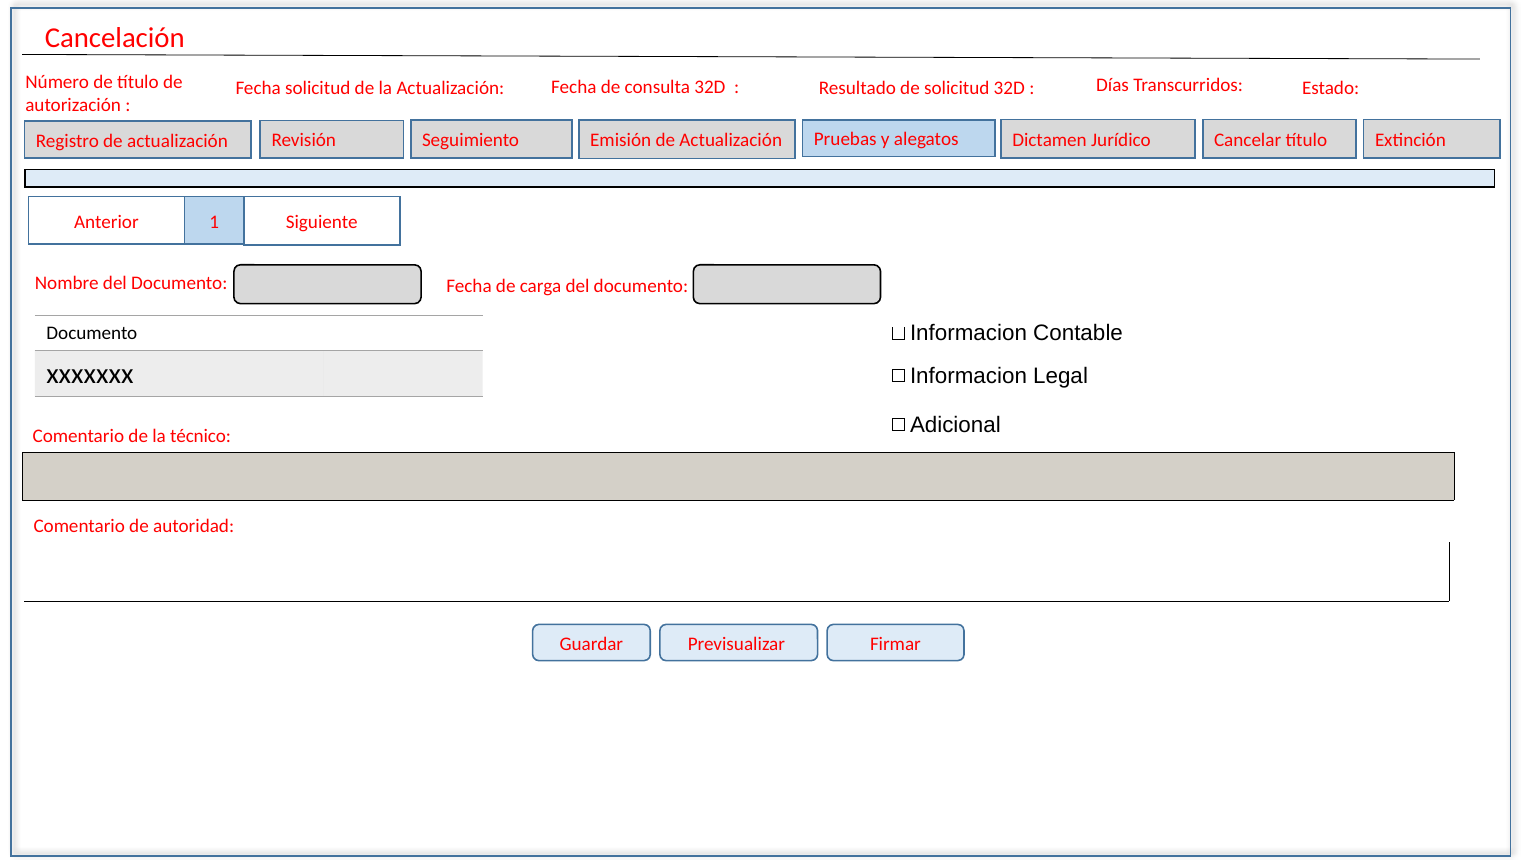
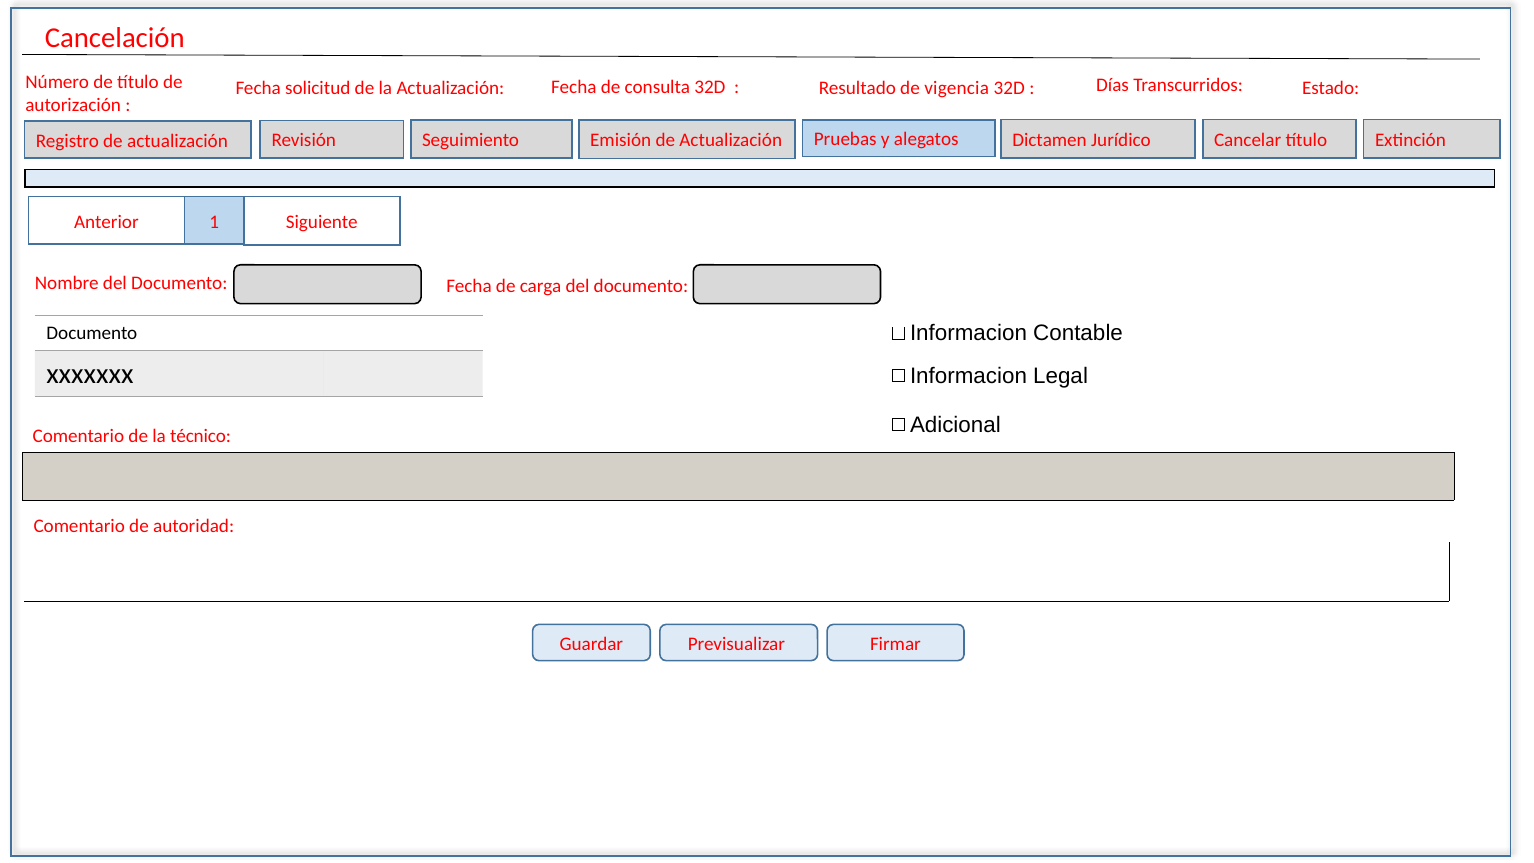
de solicitud: solicitud -> vigencia (957, 88)
